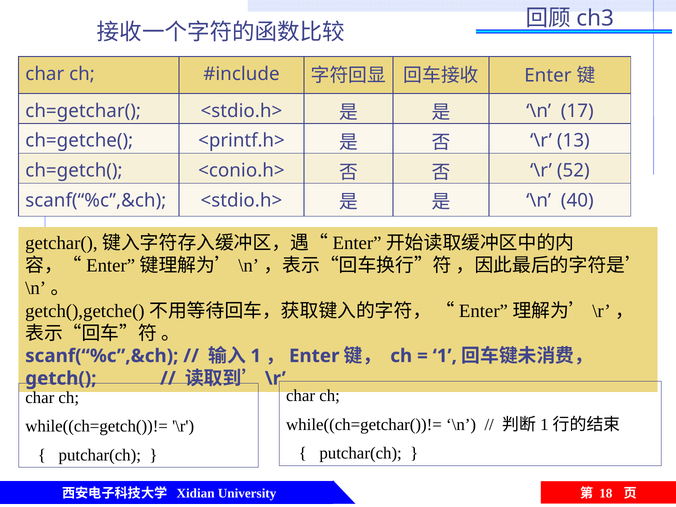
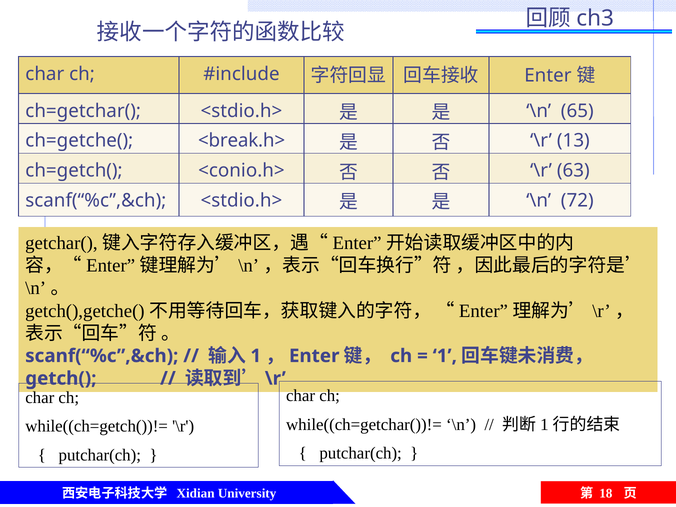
17: 17 -> 65 (577, 111)
<printf.h>: <printf.h> -> <break.h> (242, 141)
52: 52 -> 63 (573, 171)
40: 40 -> 72 (577, 201)
